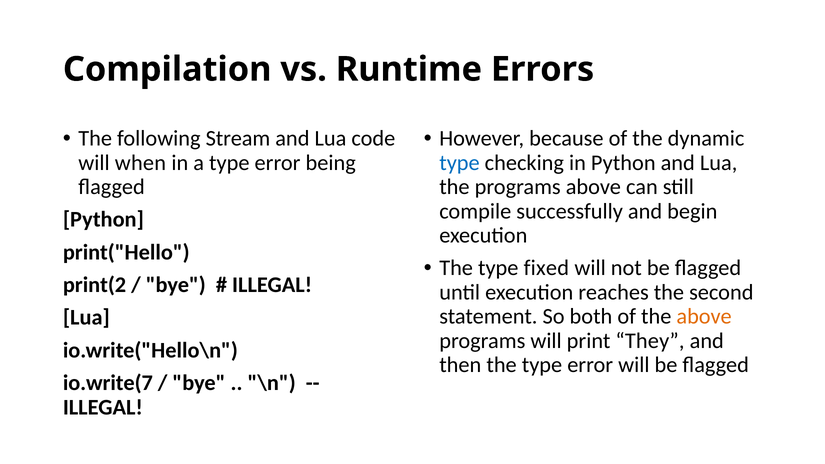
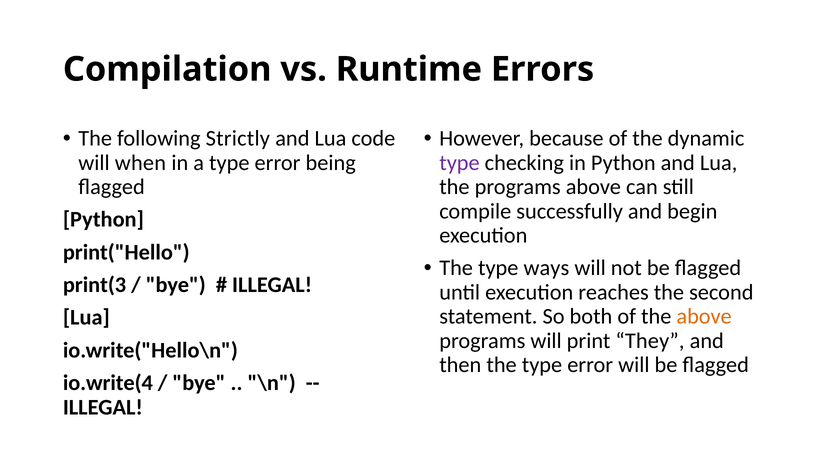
Stream: Stream -> Strictly (238, 139)
type colour: blue -> purple (459, 163)
fixed: fixed -> ways (546, 268)
print(2: print(2 -> print(3 (95, 285)
io.write(7: io.write(7 -> io.write(4 (108, 383)
